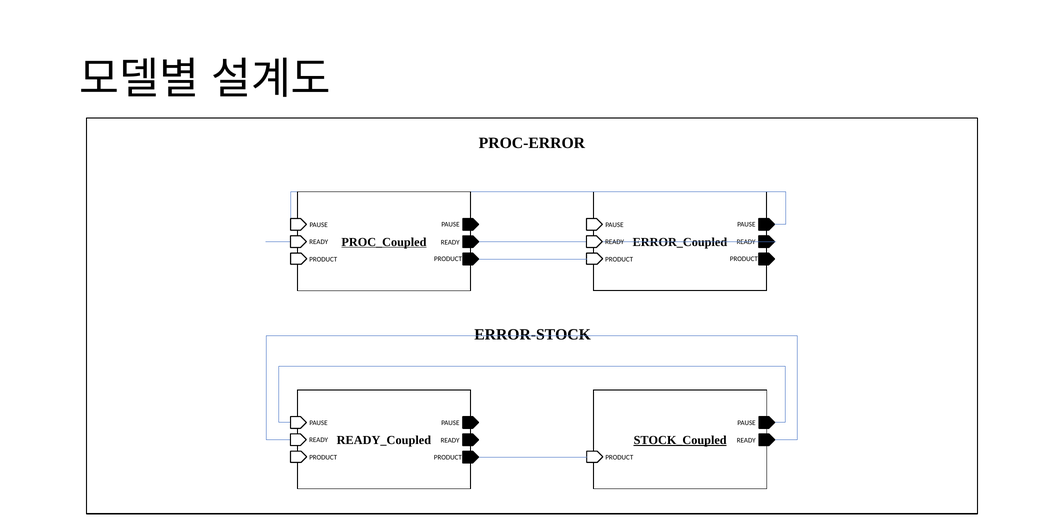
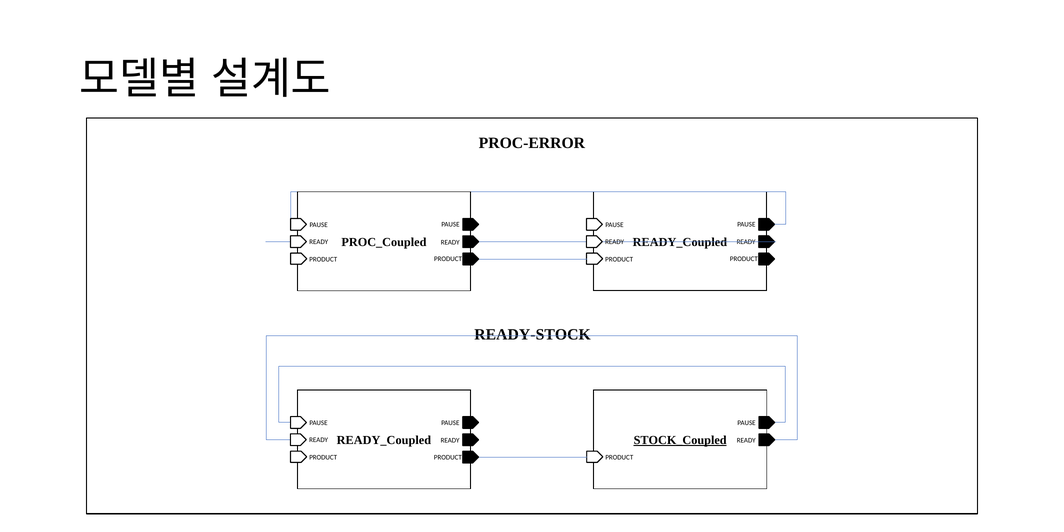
PROC_Coupled underline: present -> none (384, 242)
ERROR_Coupled: ERROR_Coupled -> READY_Coupled (680, 242)
ERROR-STOCK: ERROR-STOCK -> READY-STOCK (533, 335)
